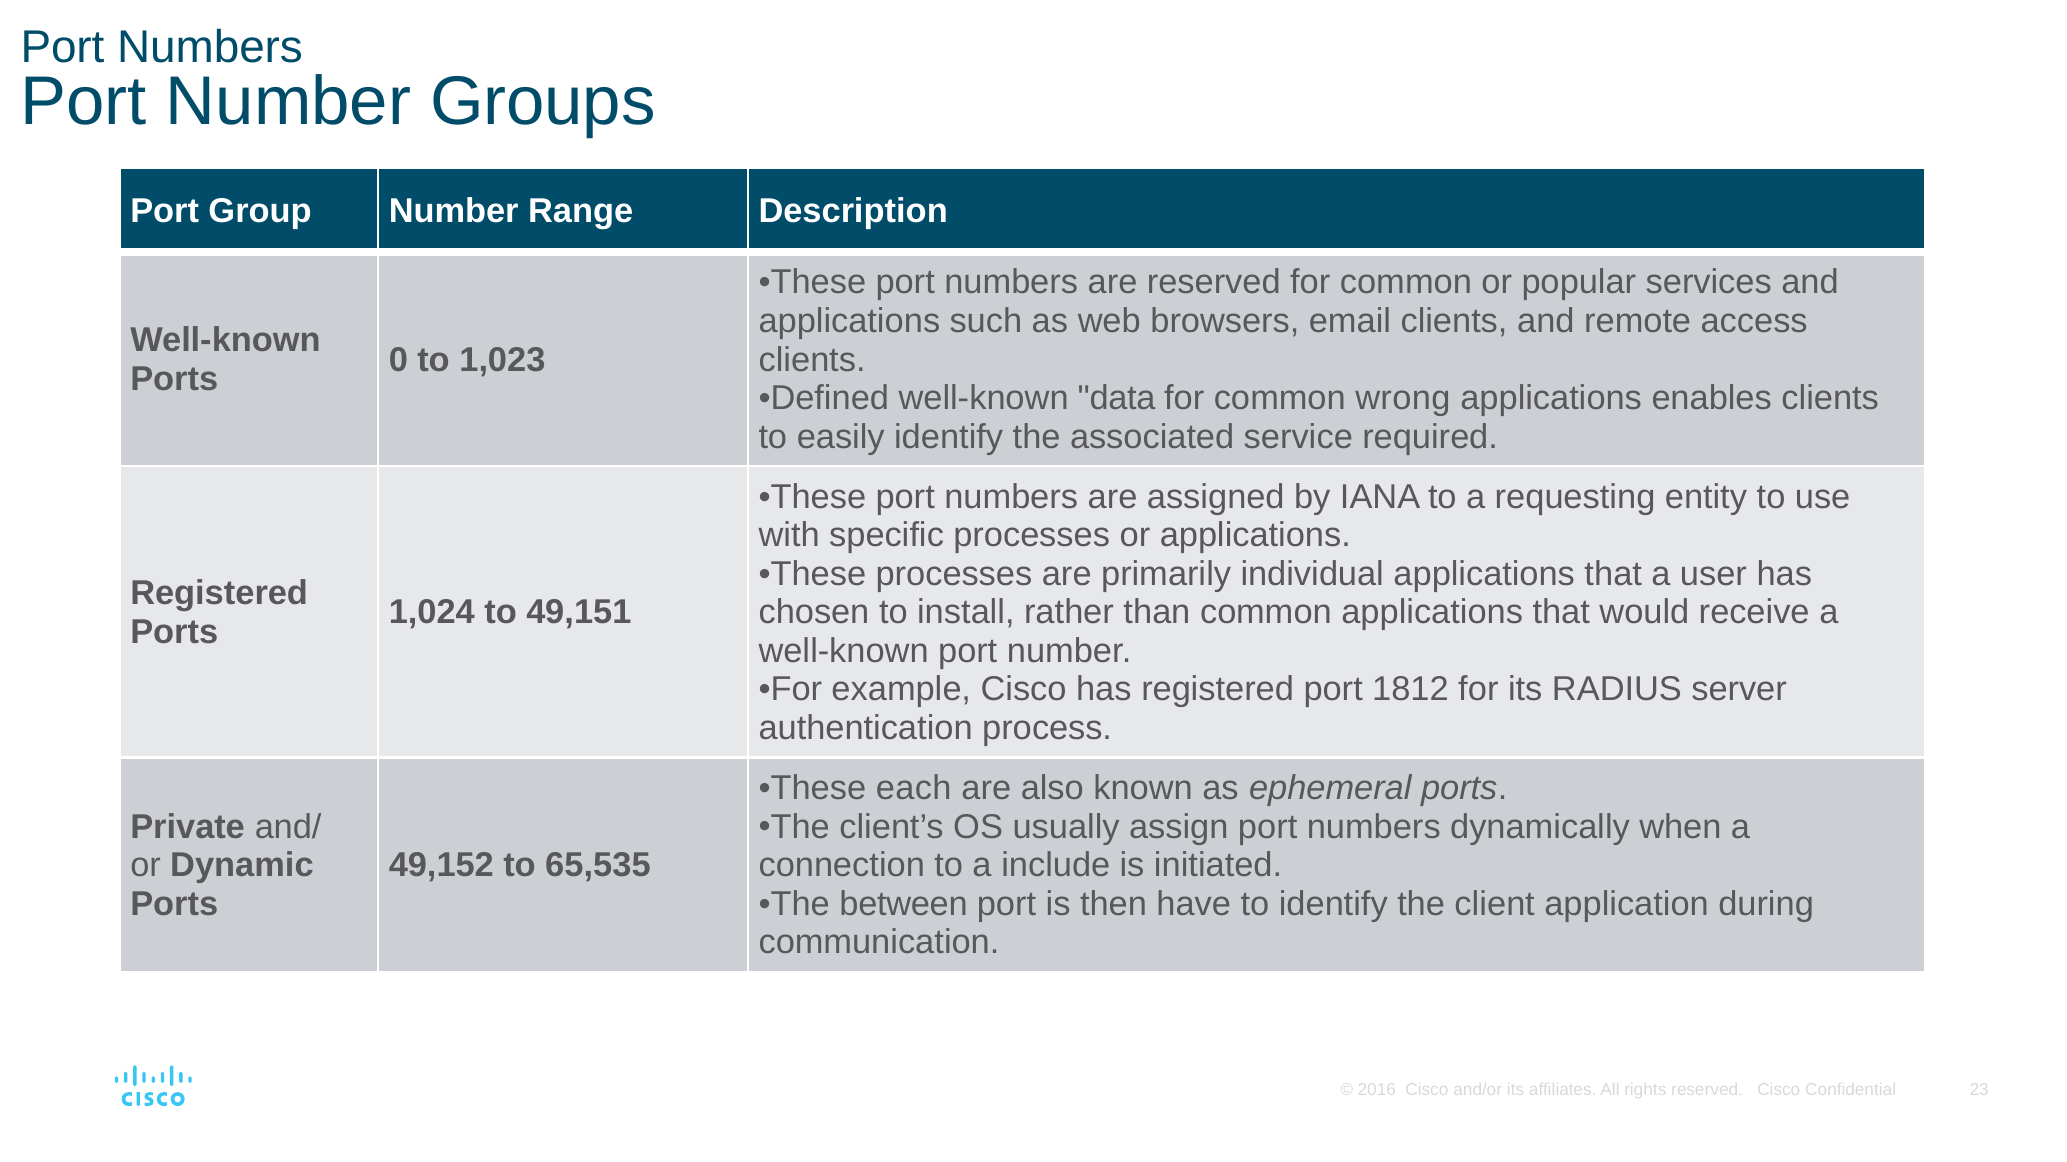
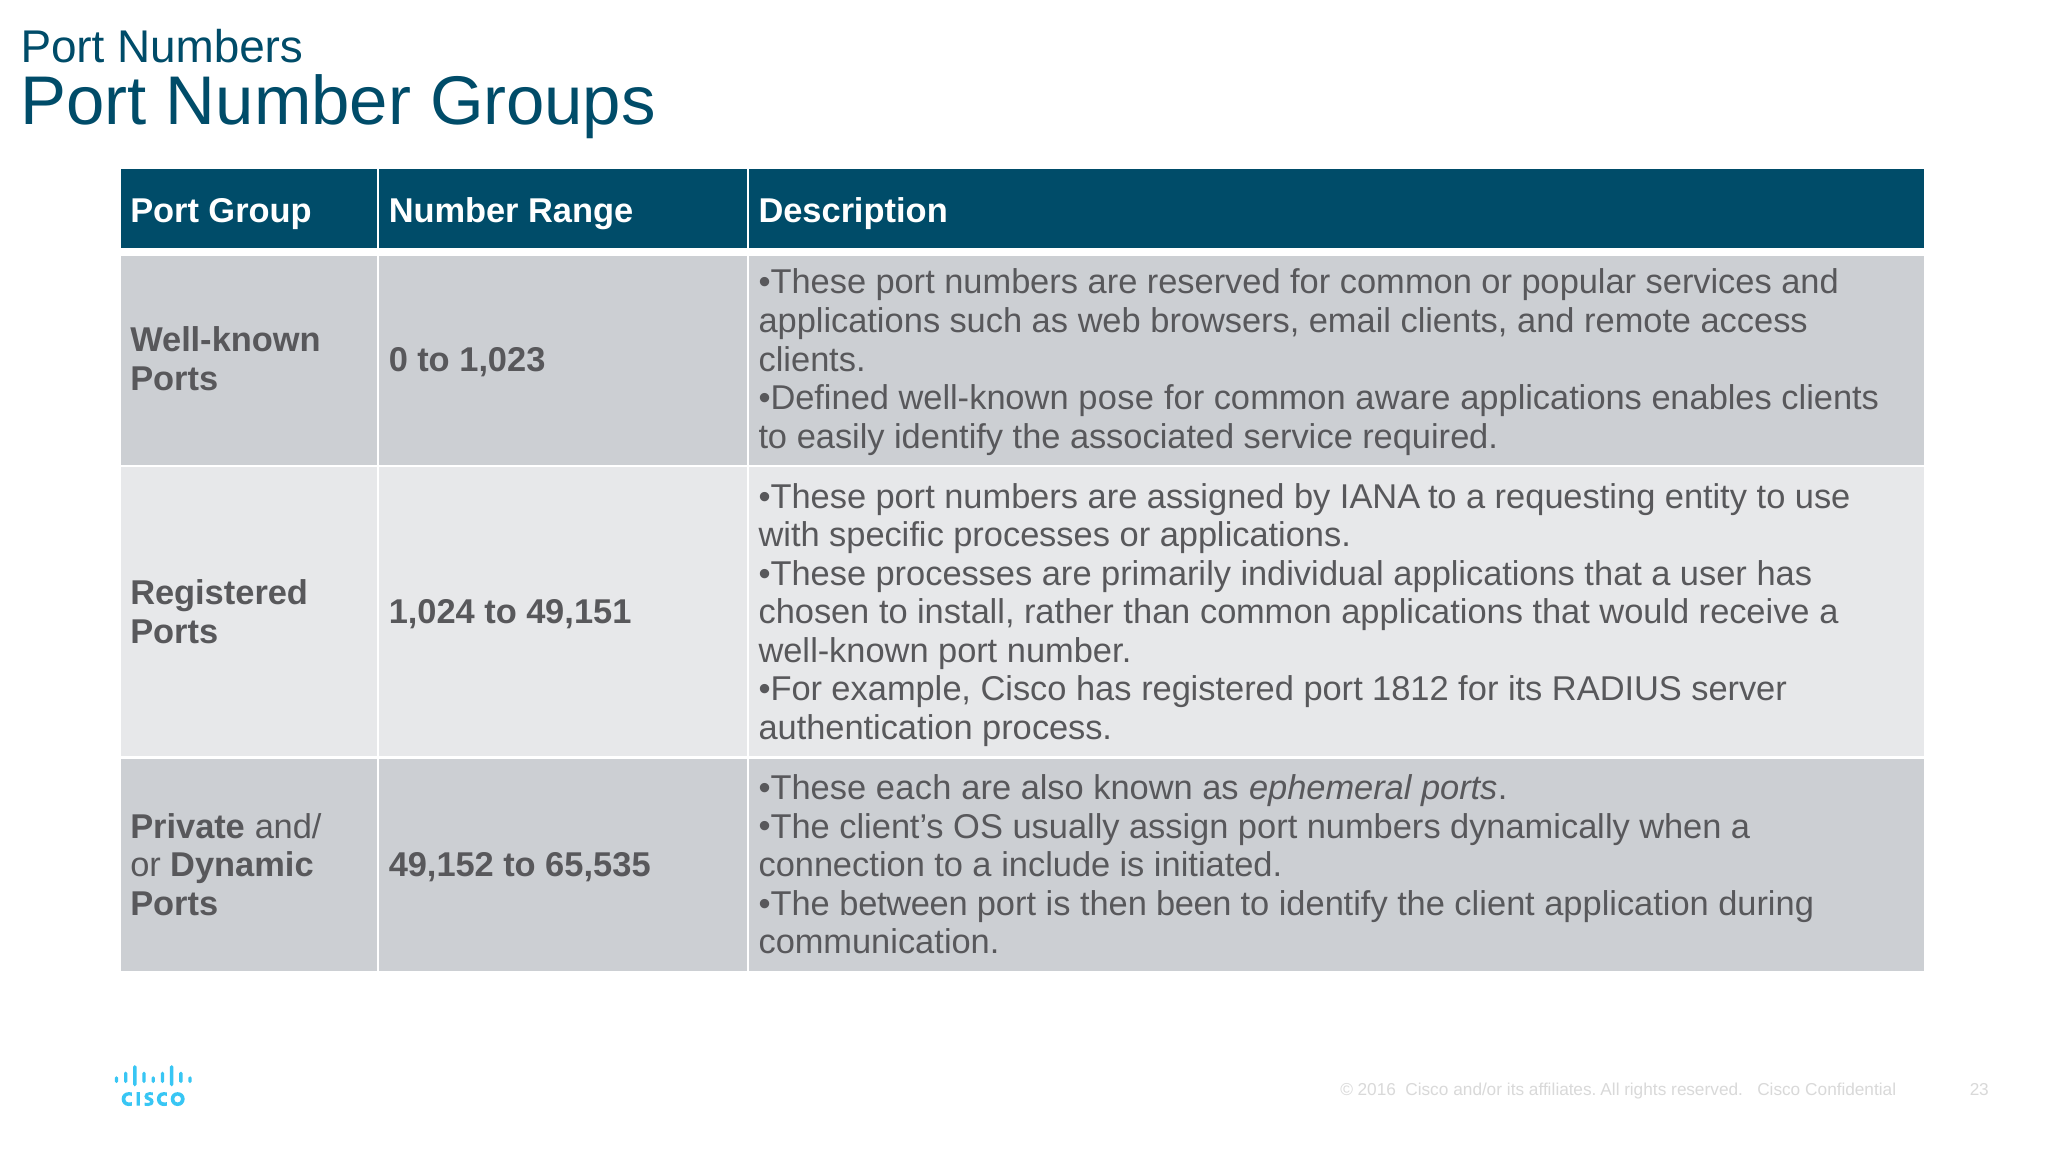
ʺdata: ʺdata -> pose (1116, 398)
wrong: wrong -> aware (1403, 398)
have: have -> been (1194, 904)
